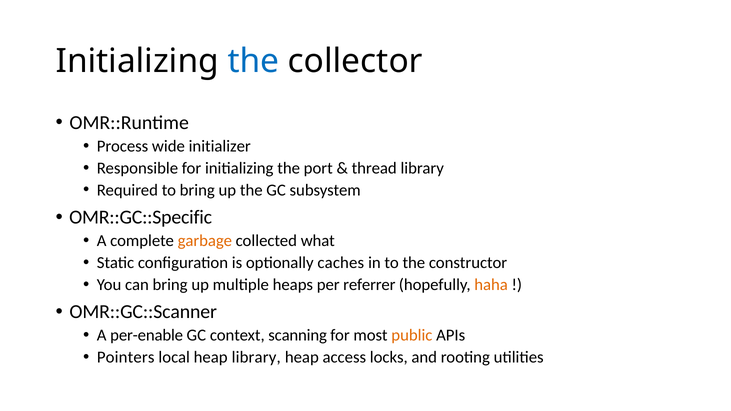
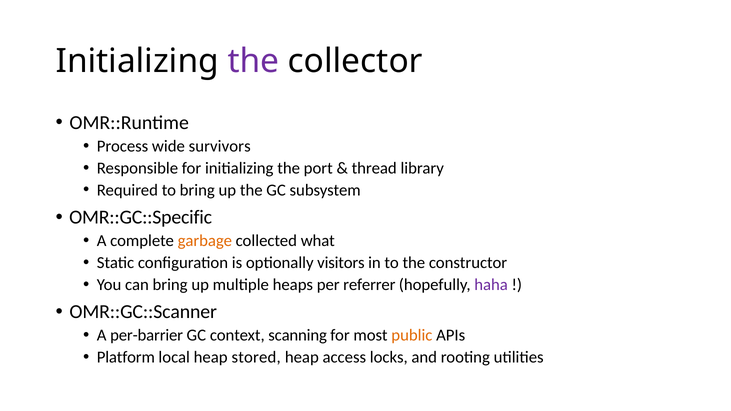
the colour: blue -> purple (253, 61)
initializer: initializer -> survivors (220, 146)
caches: caches -> visitors (341, 263)
haha colour: orange -> purple (491, 285)
per-enable: per-enable -> per-barrier (147, 336)
Pointers: Pointers -> Platform (126, 357)
heap library: library -> stored (256, 357)
